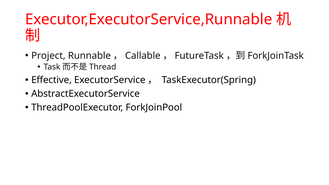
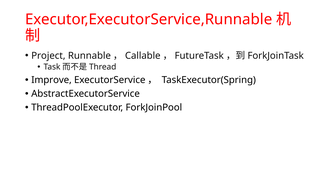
Effective: Effective -> Improve (51, 80)
